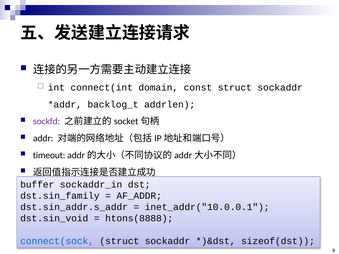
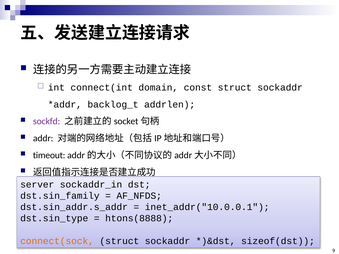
buffer: buffer -> server (37, 185)
AF_ADDR: AF_ADDR -> AF_NFDS (139, 196)
dst.sin_void: dst.sin_void -> dst.sin_type (54, 219)
connect(sock colour: blue -> orange (57, 241)
